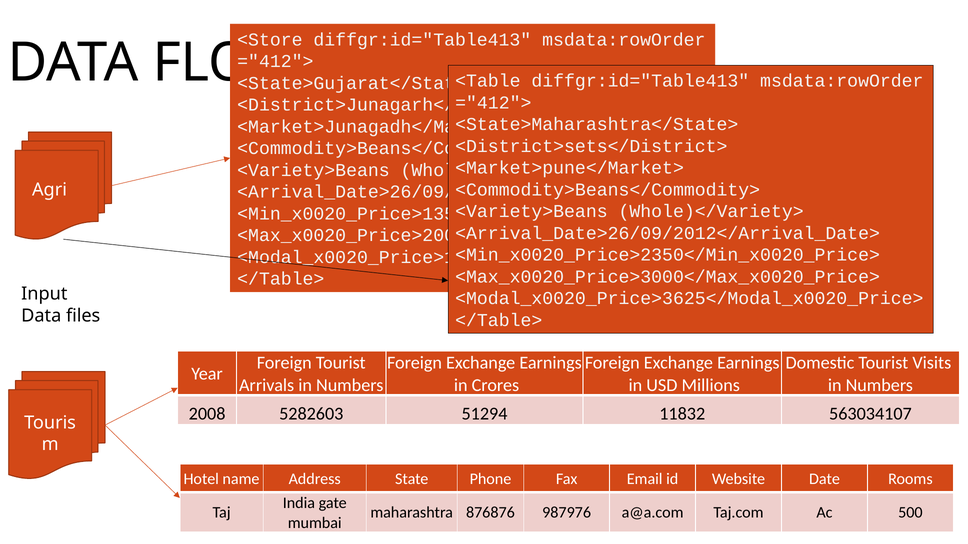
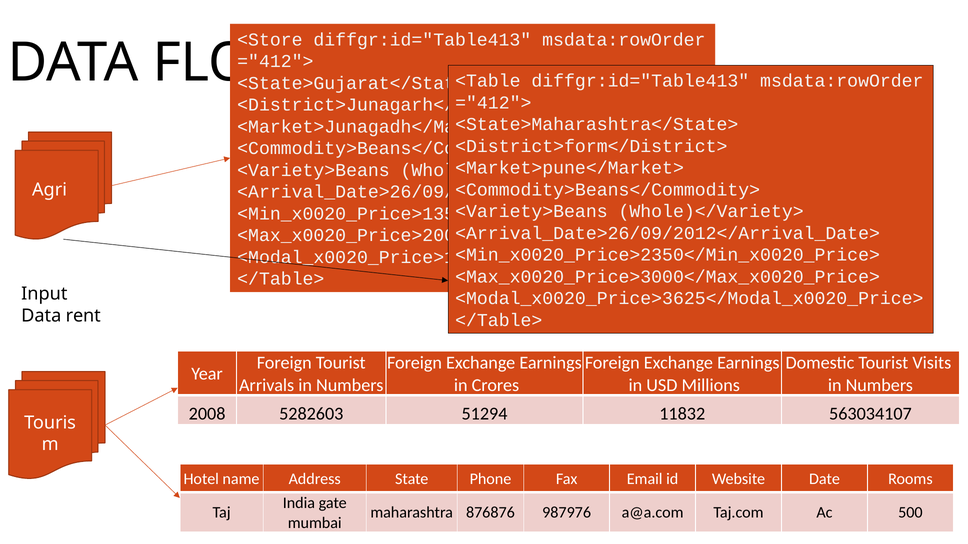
<District>sets</District>: <District>sets</District> -> <District>form</District> (591, 146)
files: files -> rent (83, 316)
